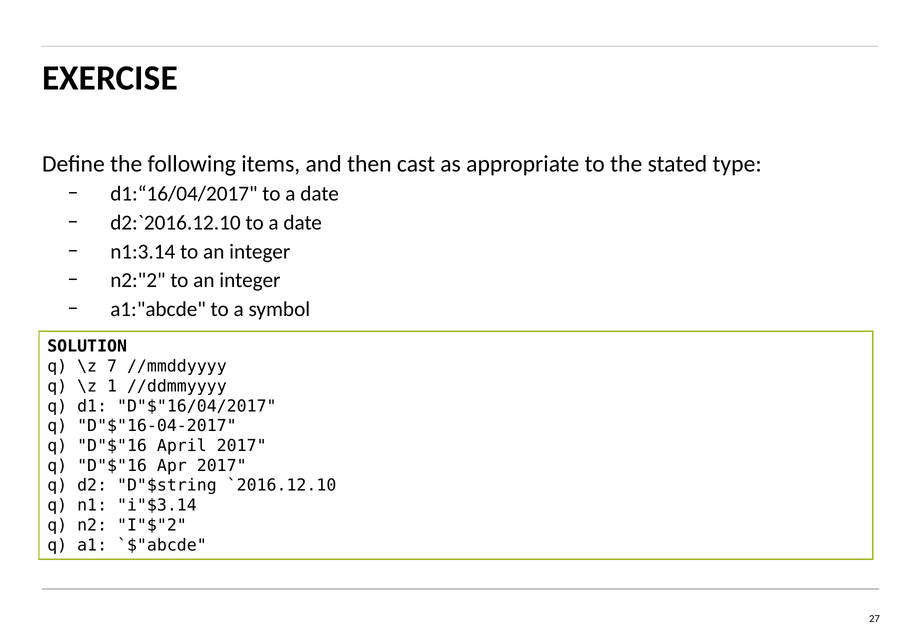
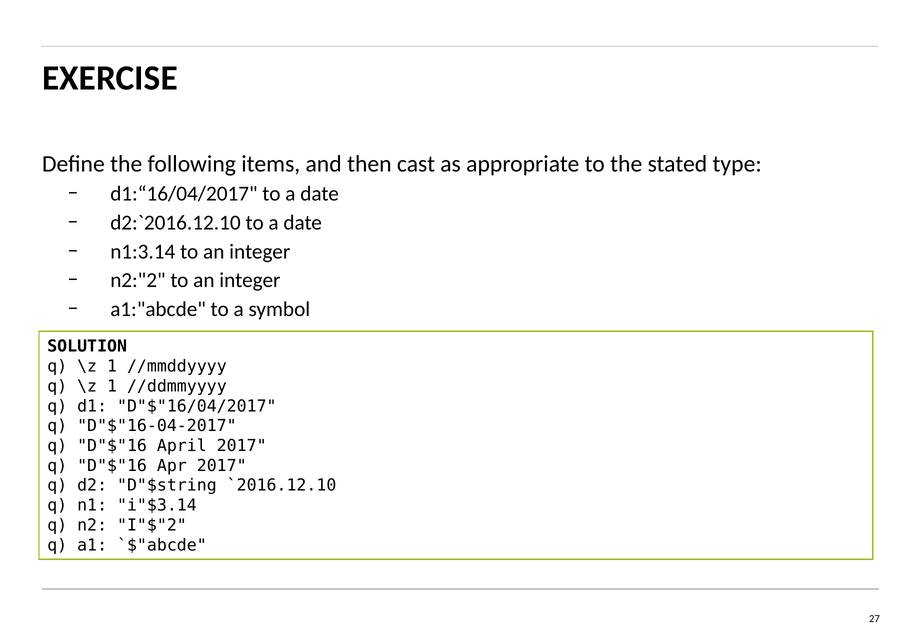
7: 7 -> 1 (112, 366)
